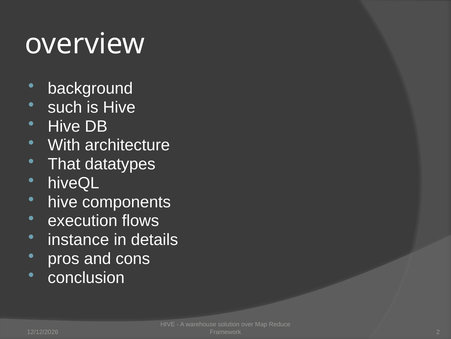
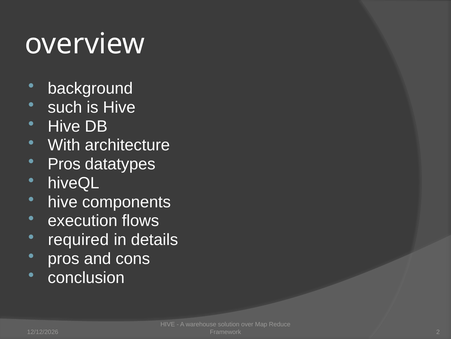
That: That -> Pros (64, 164)
instance: instance -> required (78, 239)
